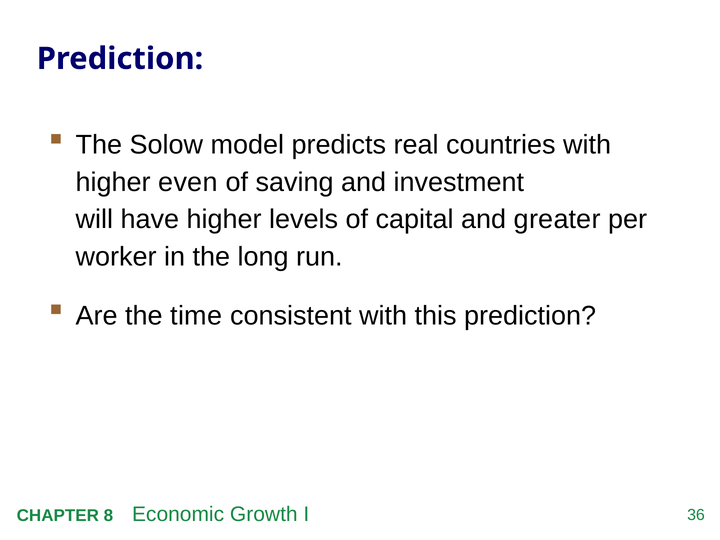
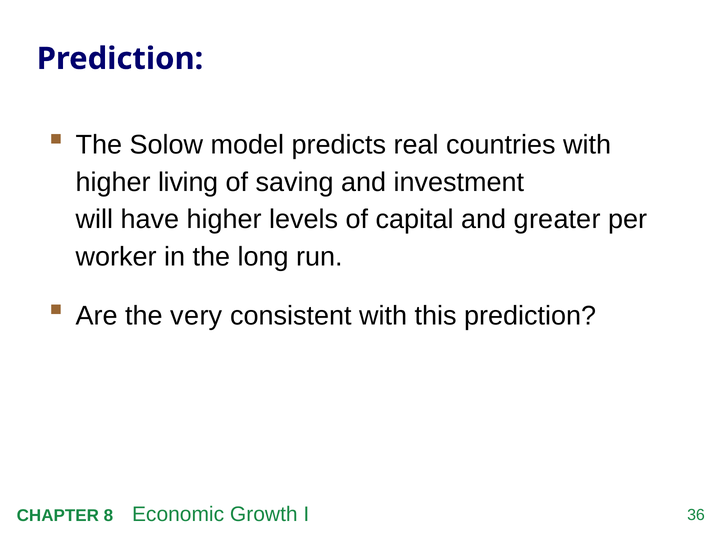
even: even -> living (188, 182)
time: time -> very (196, 316)
